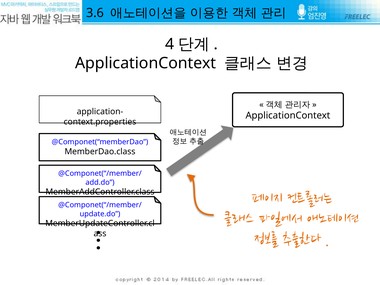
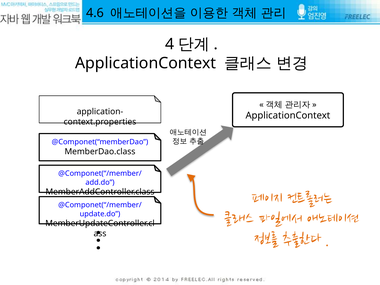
3.6: 3.6 -> 4.6 (95, 13)
